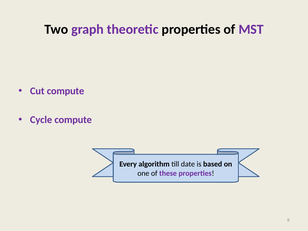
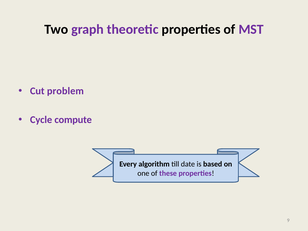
Cut compute: compute -> problem (65, 91)
